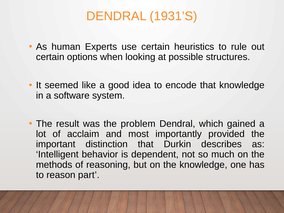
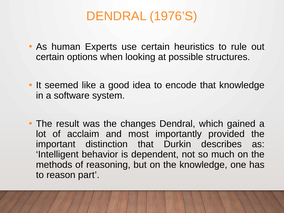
1931’S: 1931’S -> 1976’S (174, 16)
problem: problem -> changes (138, 124)
